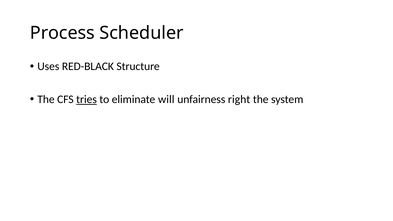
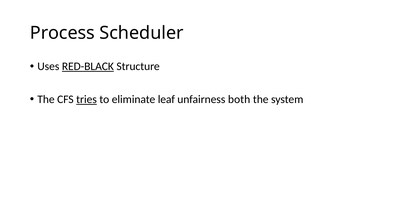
RED-BLACK underline: none -> present (88, 66)
will: will -> leaf (166, 99)
right: right -> both (239, 99)
